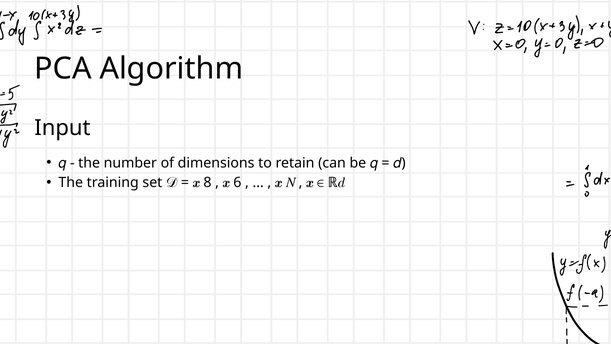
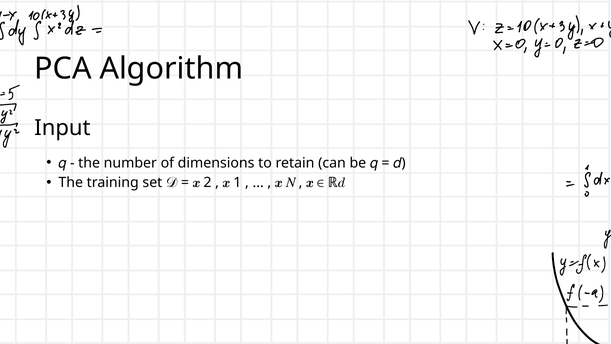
8: 8 -> 2 (207, 183)
6: 6 -> 1 (237, 183)
